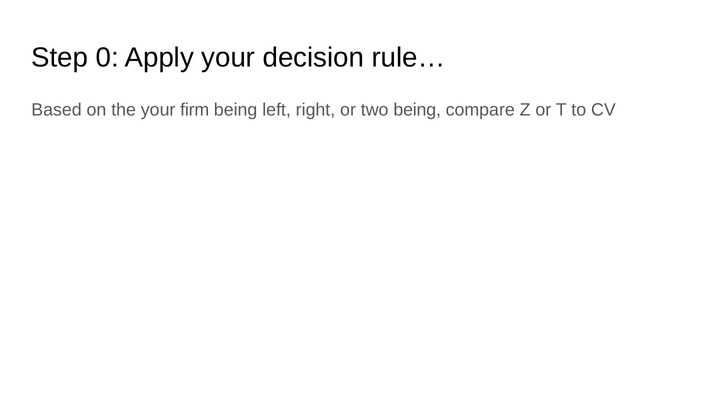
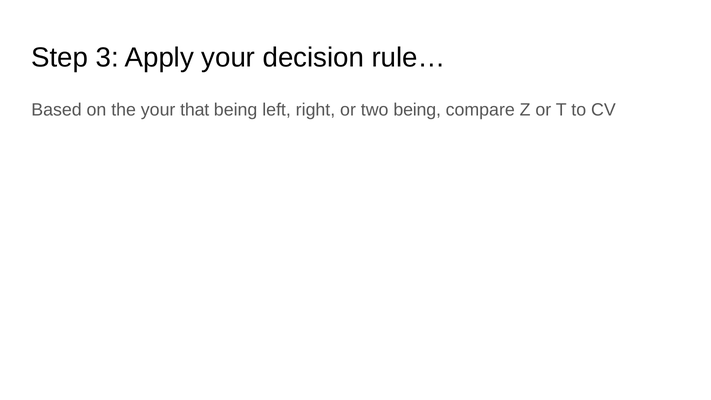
0: 0 -> 3 (107, 58)
firm: firm -> that (195, 110)
